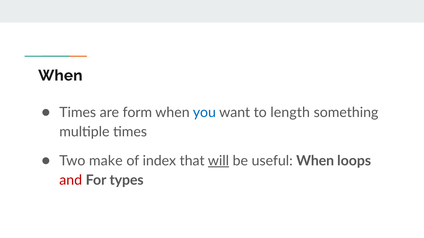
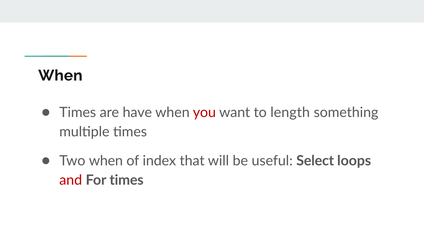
form: form -> have (137, 113)
you colour: blue -> red (204, 113)
Two make: make -> when (106, 161)
will underline: present -> none (218, 161)
useful When: When -> Select (315, 161)
For types: types -> times (127, 181)
